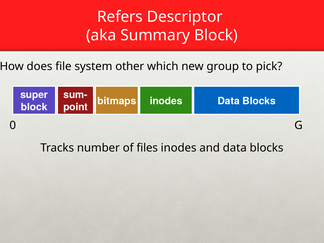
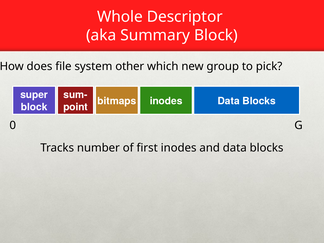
Refers: Refers -> Whole (120, 17)
files: files -> first (147, 148)
